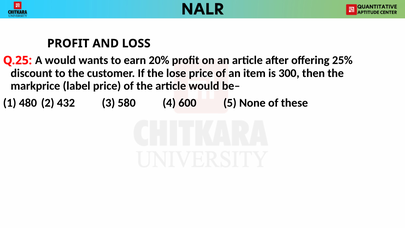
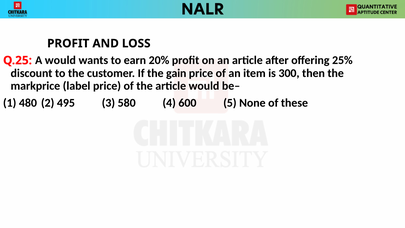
lose: lose -> gain (176, 73)
432: 432 -> 495 (66, 103)
